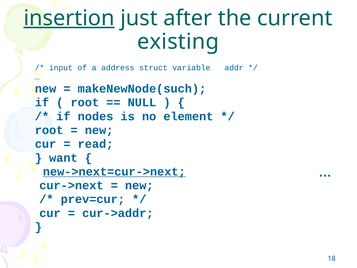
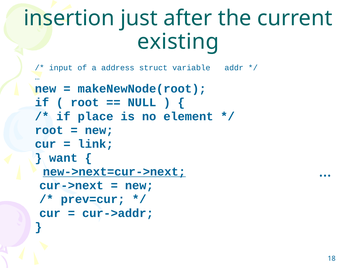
insertion underline: present -> none (69, 18)
makeNewNode(such: makeNewNode(such -> makeNewNode(root (142, 89)
nodes: nodes -> place (96, 116)
read: read -> link (96, 144)
